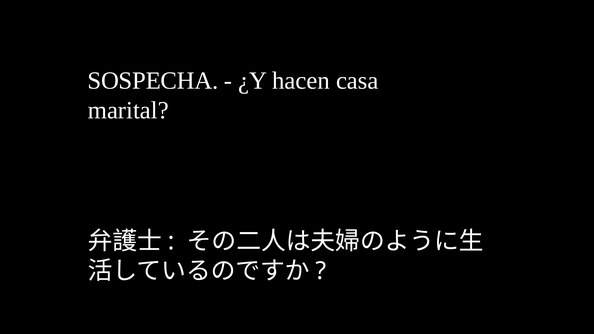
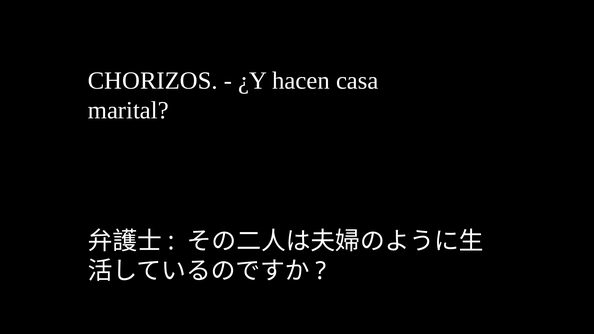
SOSPECHA: SOSPECHA -> CHORIZOS (153, 81)
